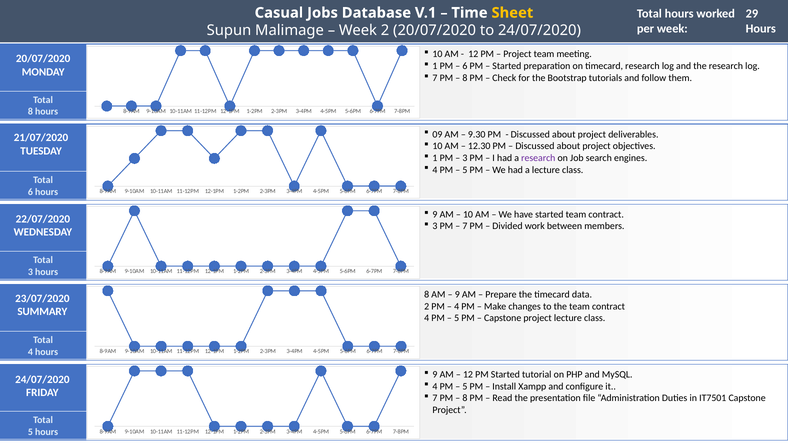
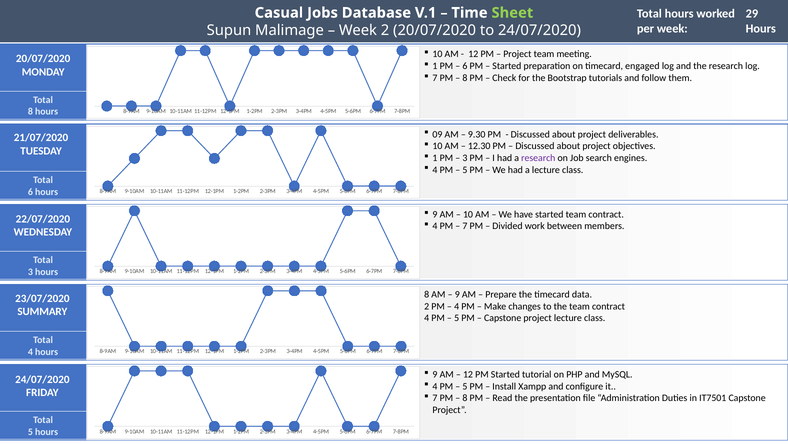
Sheet colour: yellow -> light green (512, 13)
timecard research: research -> engaged (642, 66)
3: 3 -> 4 (435, 226)
